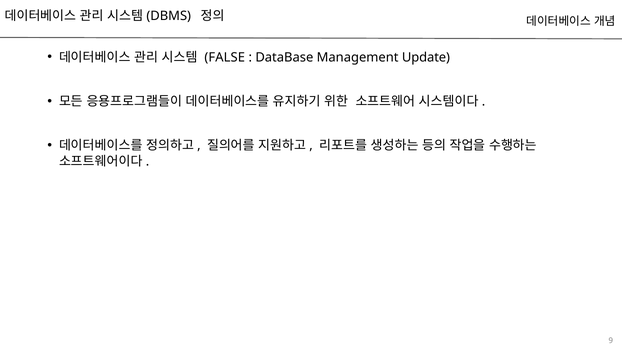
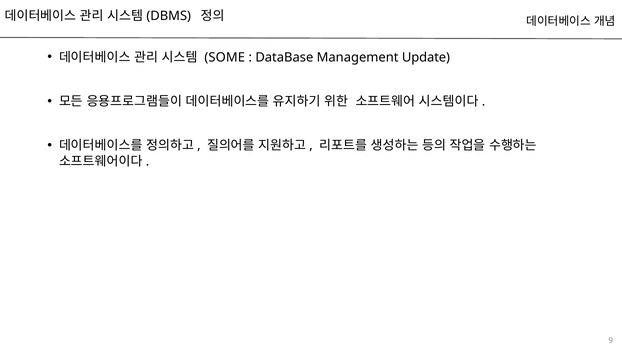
FALSE: FALSE -> SOME (225, 57)
